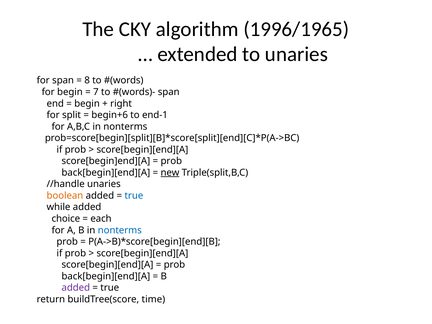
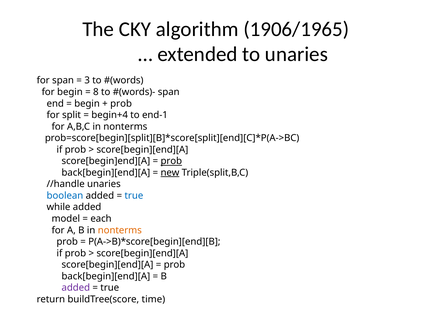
1996/1965: 1996/1965 -> 1906/1965 (296, 29)
8: 8 -> 3 (87, 80)
7: 7 -> 8 (96, 92)
right: right -> prob (121, 104)
begin+6: begin+6 -> begin+4 (110, 115)
prob underline: none -> present (171, 161)
boolean colour: orange -> blue (65, 196)
choice: choice -> model (66, 219)
nonterms colour: blue -> orange (120, 230)
